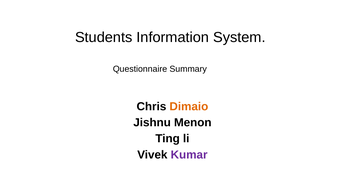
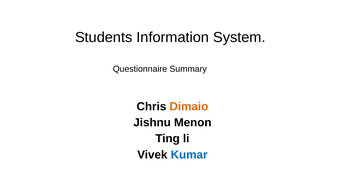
Kumar colour: purple -> blue (189, 155)
